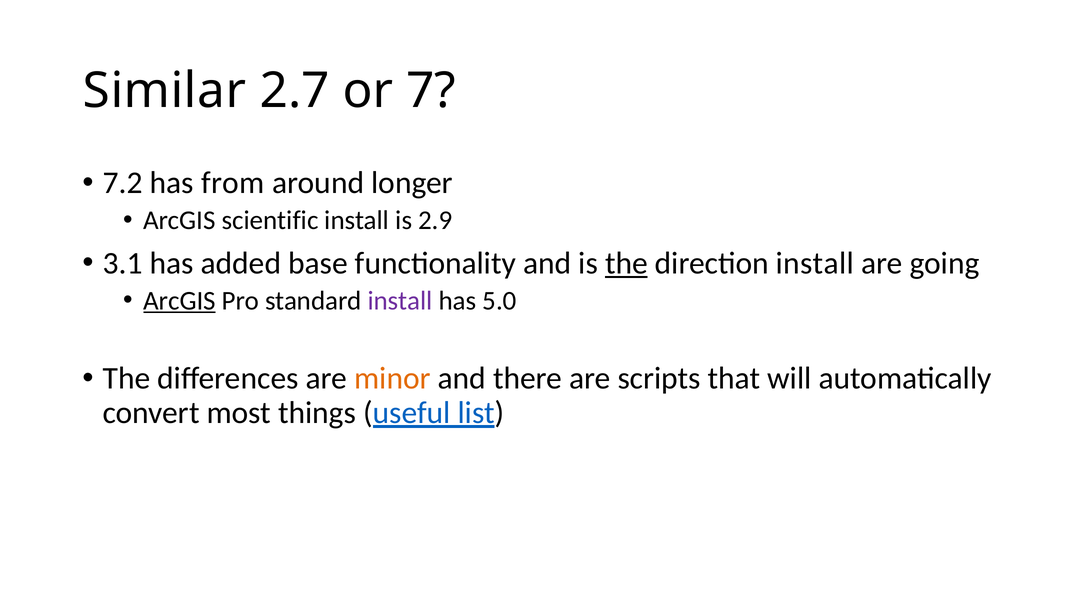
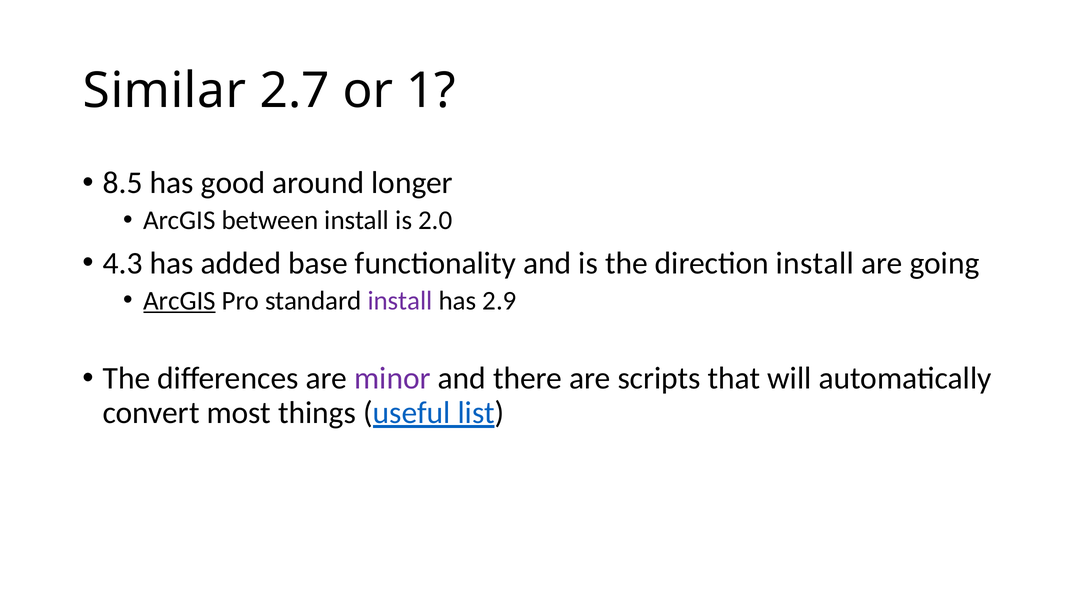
7: 7 -> 1 (431, 91)
7.2: 7.2 -> 8.5 (123, 183)
from: from -> good (233, 183)
scientific: scientific -> between (270, 220)
2.9: 2.9 -> 2.0 (435, 220)
3.1: 3.1 -> 4.3 (123, 263)
the underline: present -> none (626, 263)
5.0: 5.0 -> 2.9 (499, 300)
minor colour: orange -> purple (392, 378)
